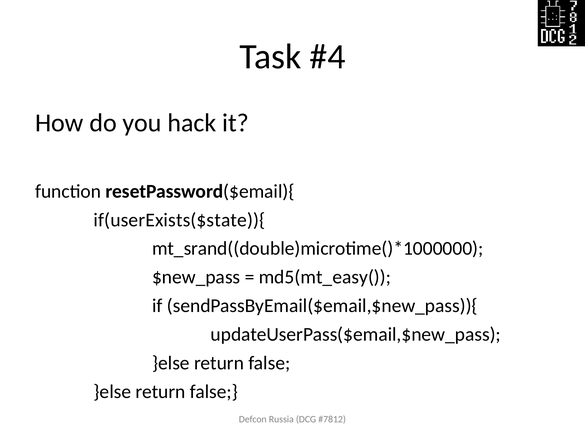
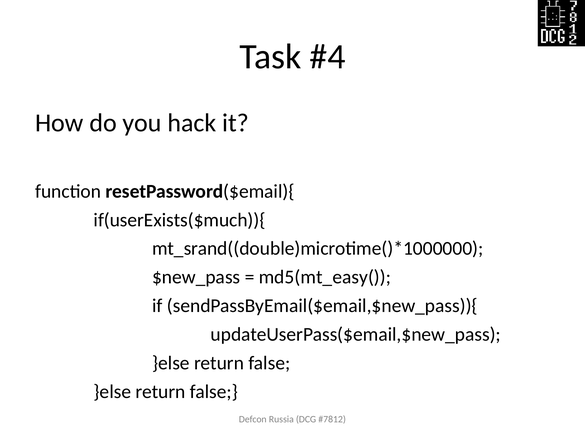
if(userExists($state)){: if(userExists($state)){ -> if(userExists($much)){ (180, 220)
